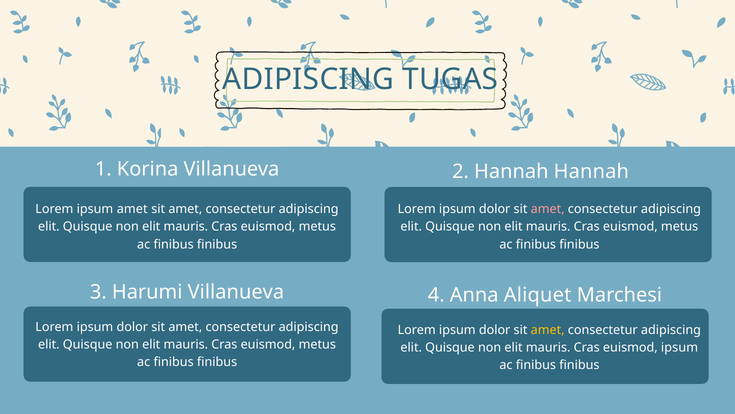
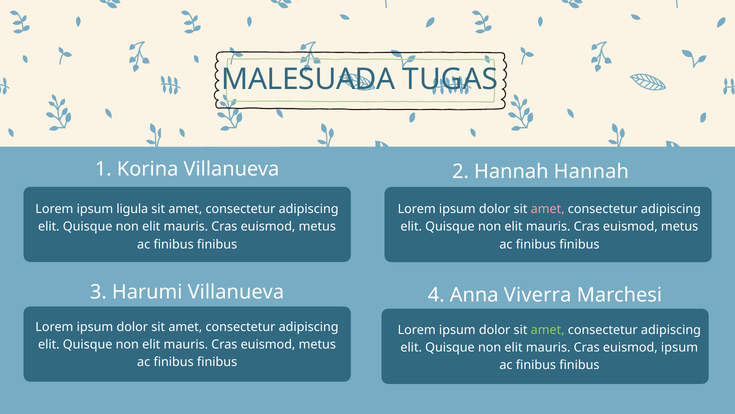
ADIPISCING: ADIPISCING -> MALESUADA (308, 79)
ipsum amet: amet -> ligula (132, 209)
Aliquet: Aliquet -> Viverra (538, 295)
amet colour: yellow -> light green (548, 329)
